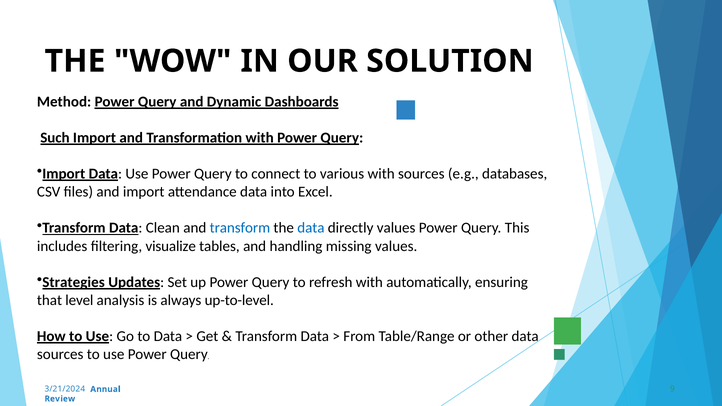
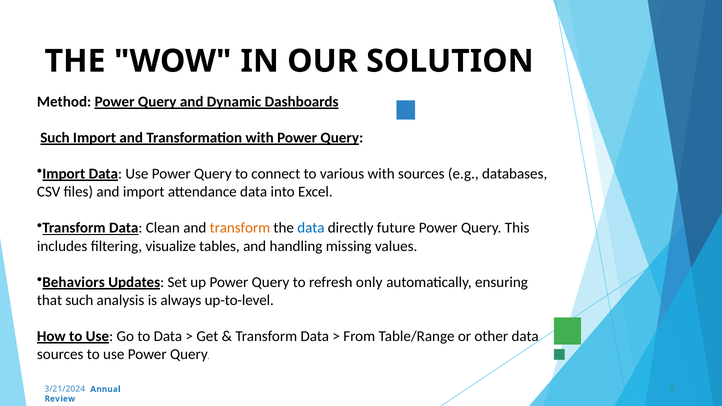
transform colour: blue -> orange (240, 228)
directly values: values -> future (396, 228)
Strategies: Strategies -> Behaviors (74, 282)
refresh with: with -> only (369, 282)
that level: level -> such (79, 300)
